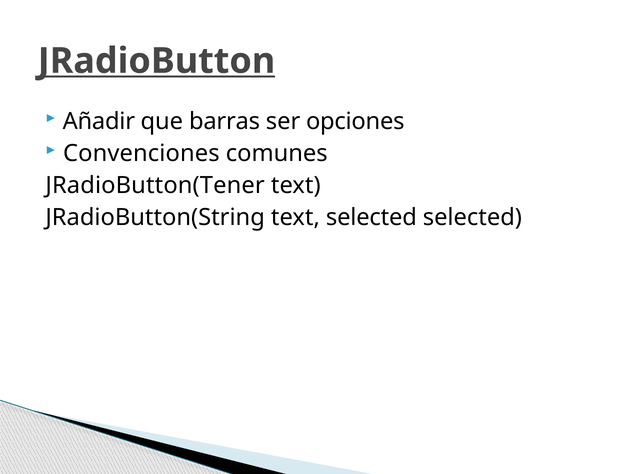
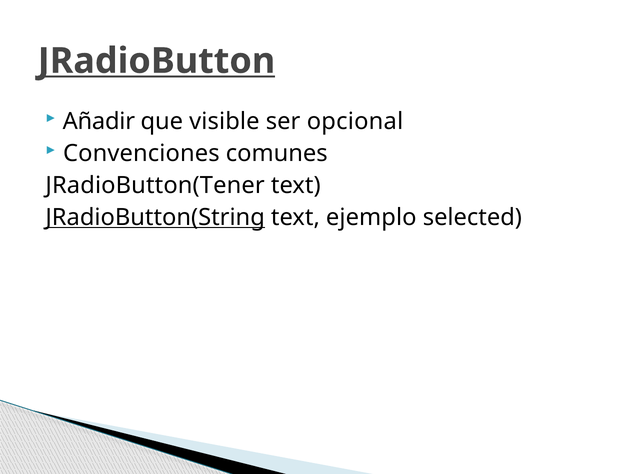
barras: barras -> visible (224, 121)
opciones: opciones -> opcional (355, 121)
JRadioButton(String underline: none -> present (155, 217)
text selected: selected -> ejemplo (371, 217)
